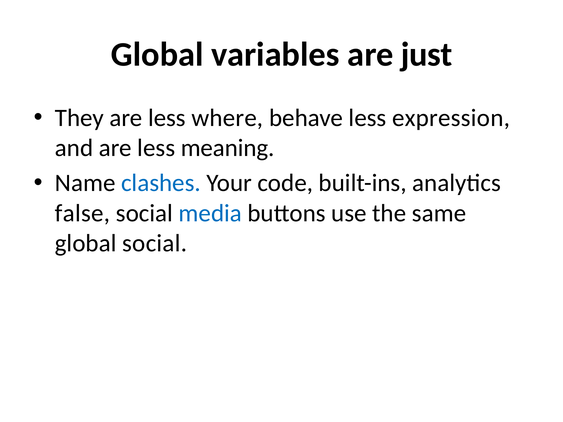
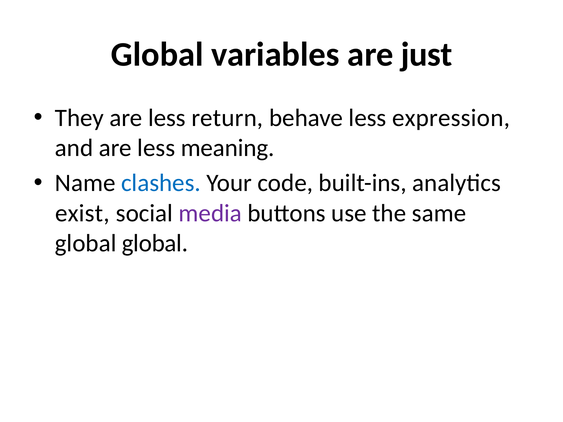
where: where -> return (227, 118)
false: false -> exist (82, 213)
media colour: blue -> purple (210, 213)
global social: social -> global (155, 243)
